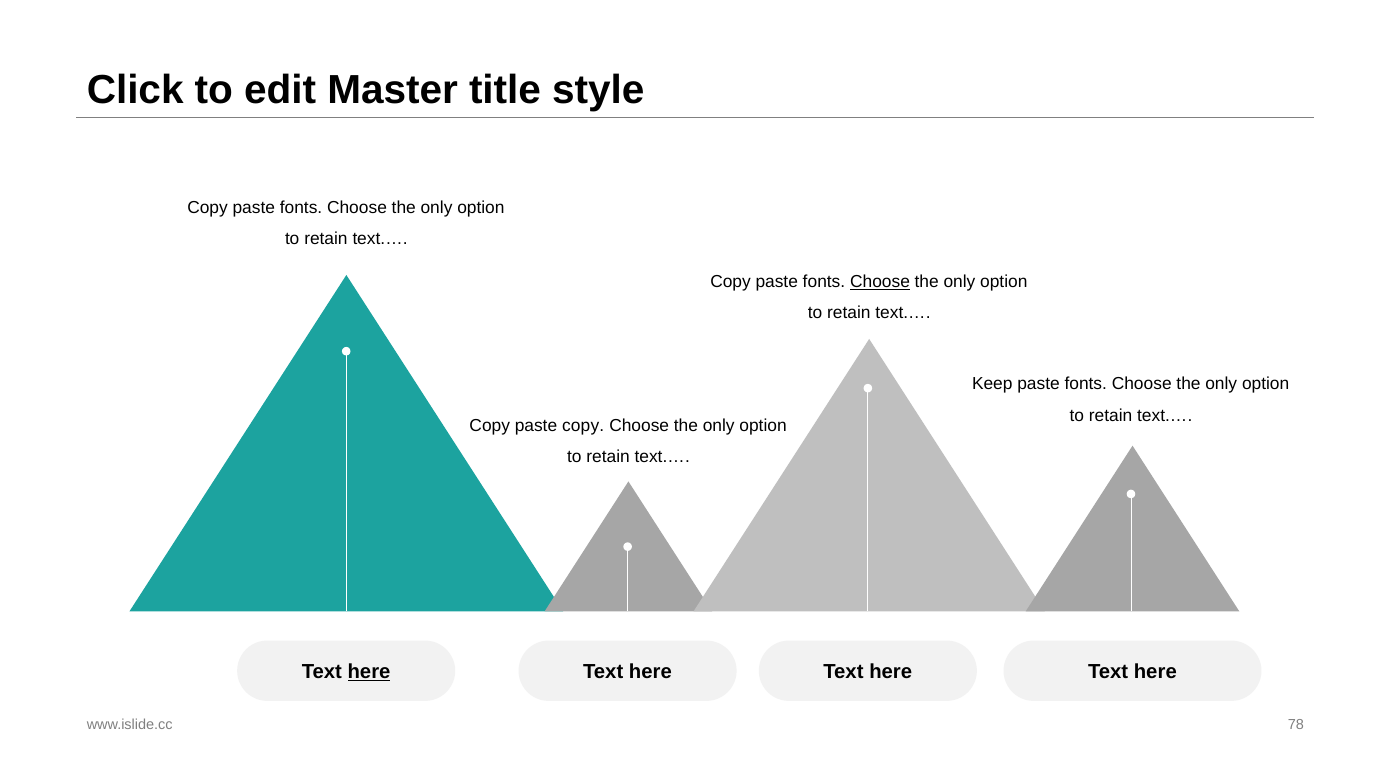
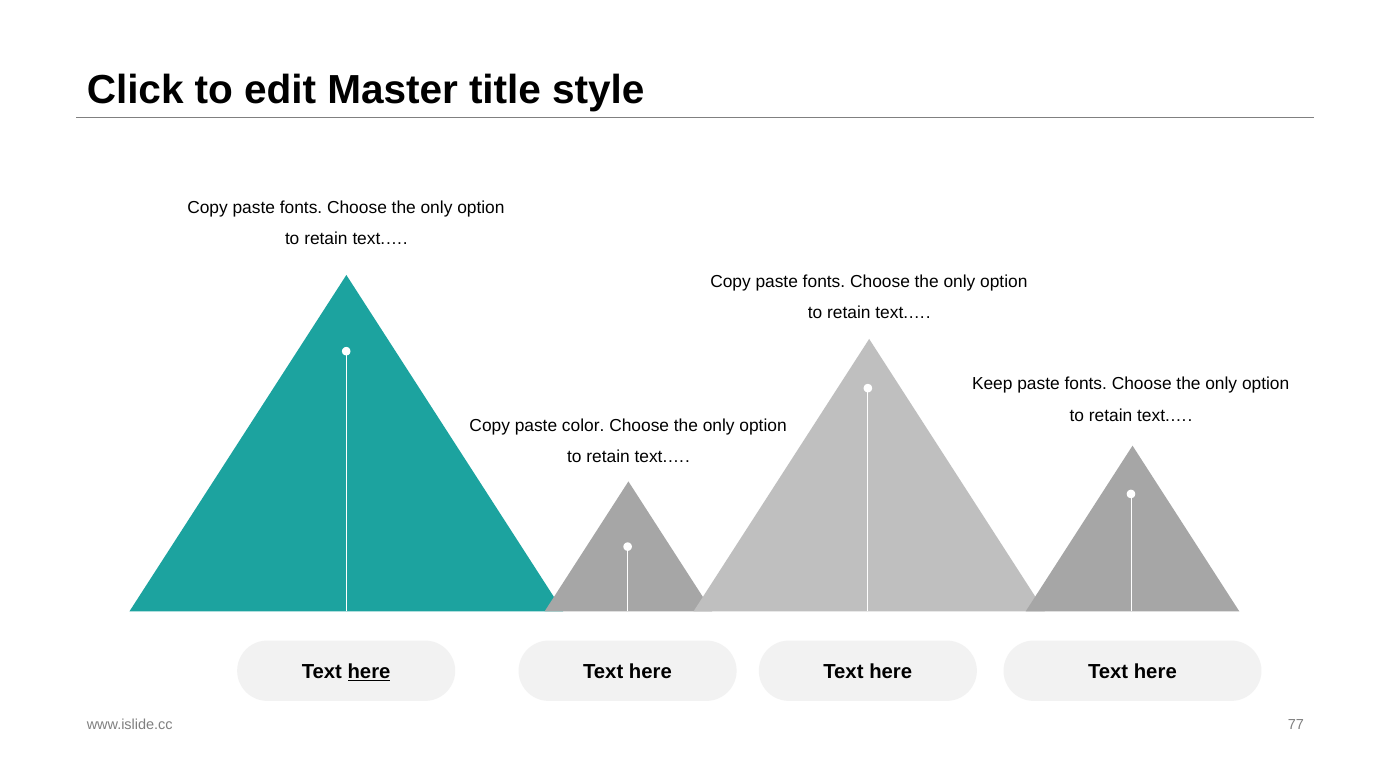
Choose underline: present -> none (880, 282)
paste copy: copy -> color (583, 426)
78: 78 -> 77 (1296, 725)
